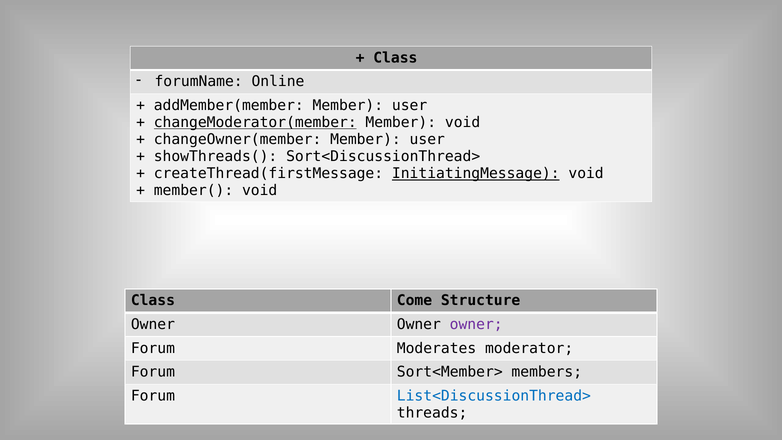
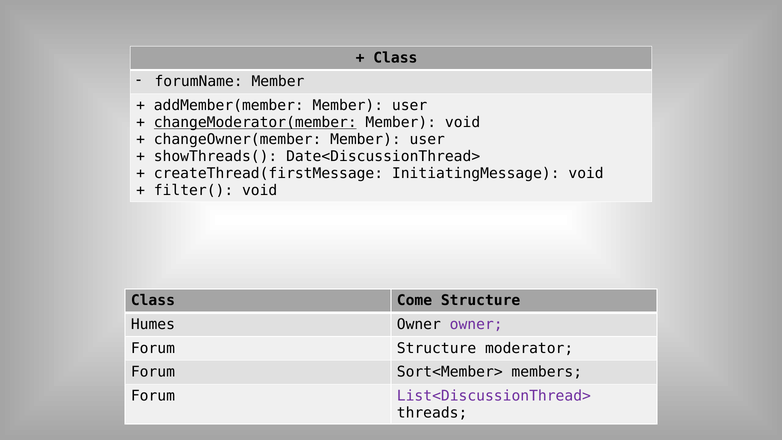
forumName Online: Online -> Member (278, 82)
Sort<DiscussionThread>: Sort<DiscussionThread> -> Date<DiscussionThread> (383, 156)
InitiatingMessage underline: present -> none (476, 173)
member(: member( -> filter( (194, 190)
Owner: Owner -> Humes (153, 324)
Forum Moderates: Moderates -> Structure (437, 348)
List<DiscussionThread> colour: blue -> purple (494, 396)
